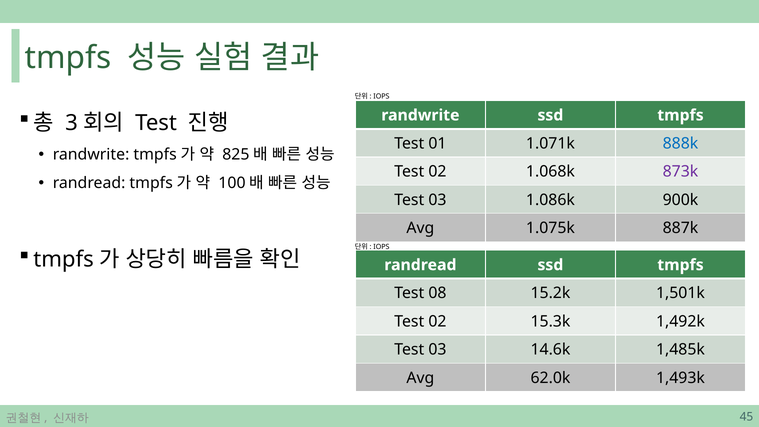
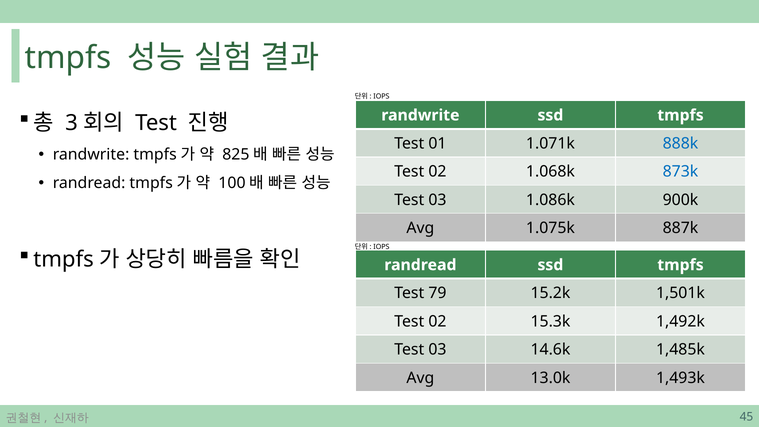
873k colour: purple -> blue (680, 172)
08: 08 -> 79 (437, 293)
62.0k: 62.0k -> 13.0k (550, 378)
